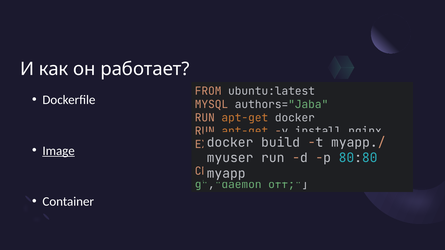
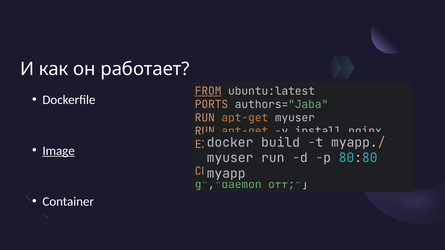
FROM underline: none -> present (208, 91)
MYSQL: MYSQL -> PORTS (211, 105)
apt-get docker: docker -> myuser (295, 118)
